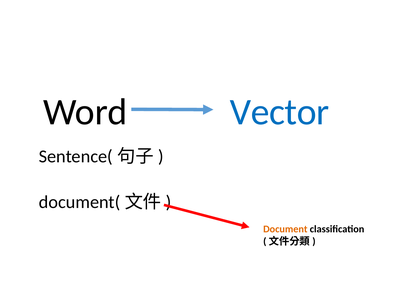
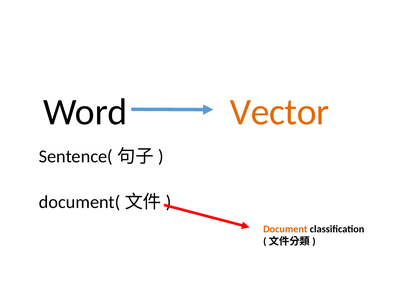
Vector colour: blue -> orange (280, 112)
